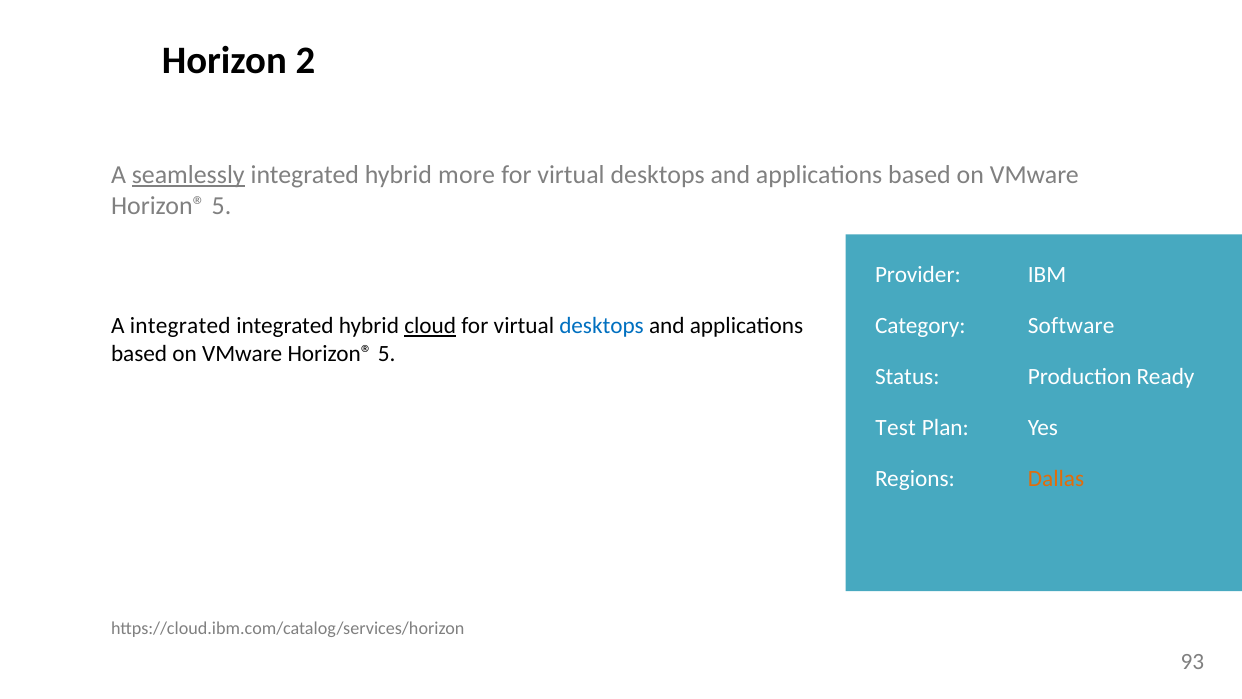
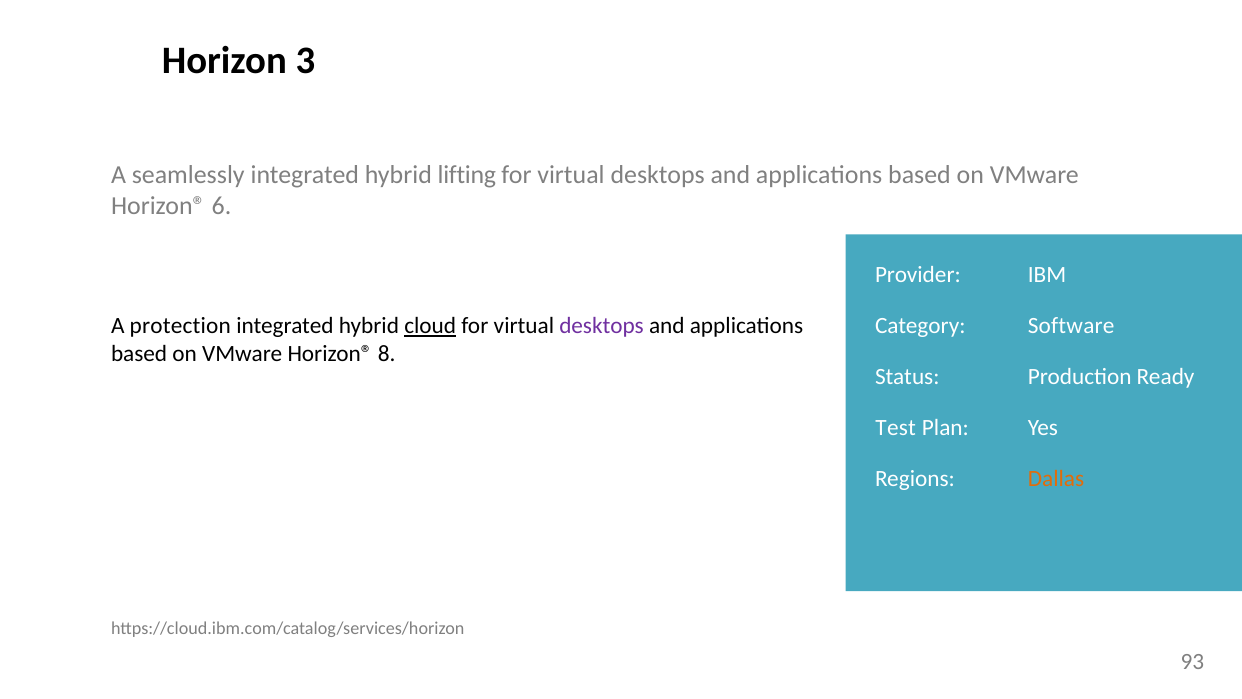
2: 2 -> 3 (305, 61)
seamlessly underline: present -> none (188, 175)
more: more -> lifting (467, 175)
5: 5 -> 6 (222, 206)
A integrated: integrated -> protection (180, 326)
desktops colour: blue -> purple (602, 326)
5: 5 -> 8 (387, 354)
